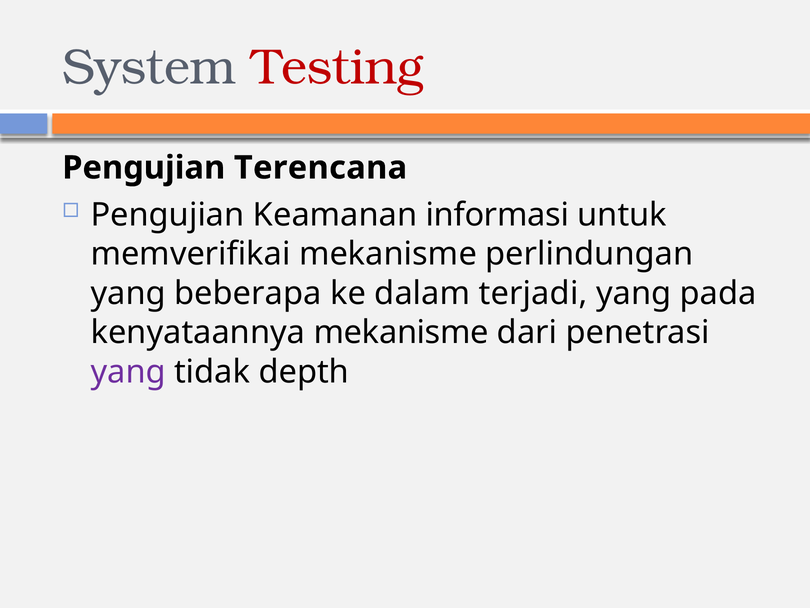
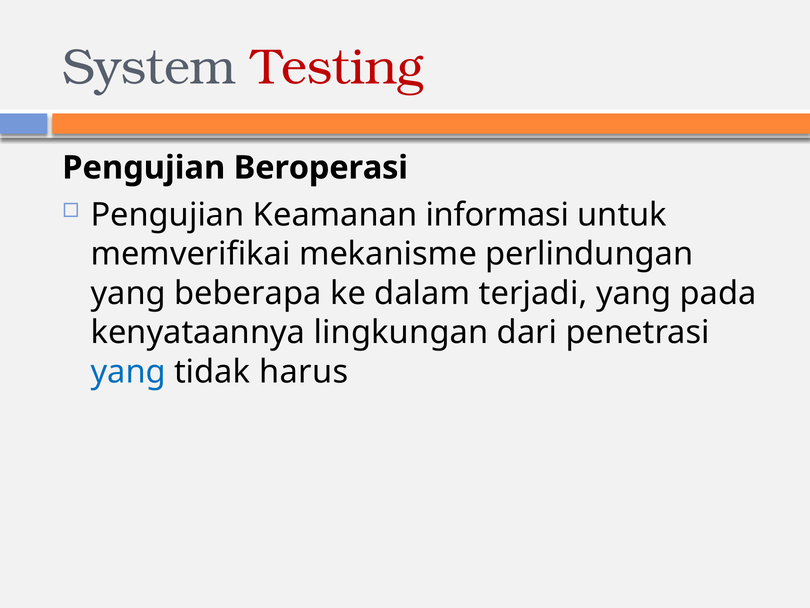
Terencana: Terencana -> Beroperasi (321, 168)
kenyataannya mekanisme: mekanisme -> lingkungan (401, 332)
yang colour: purple -> blue (128, 371)
depth: depth -> harus (304, 371)
